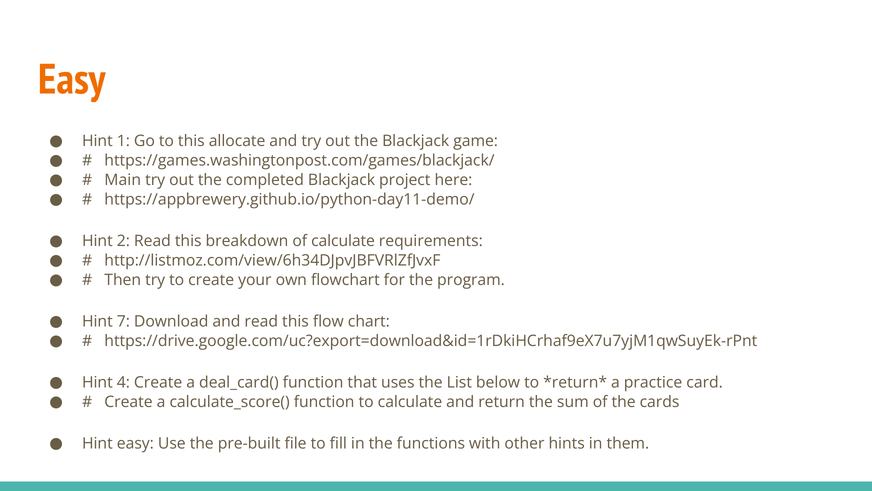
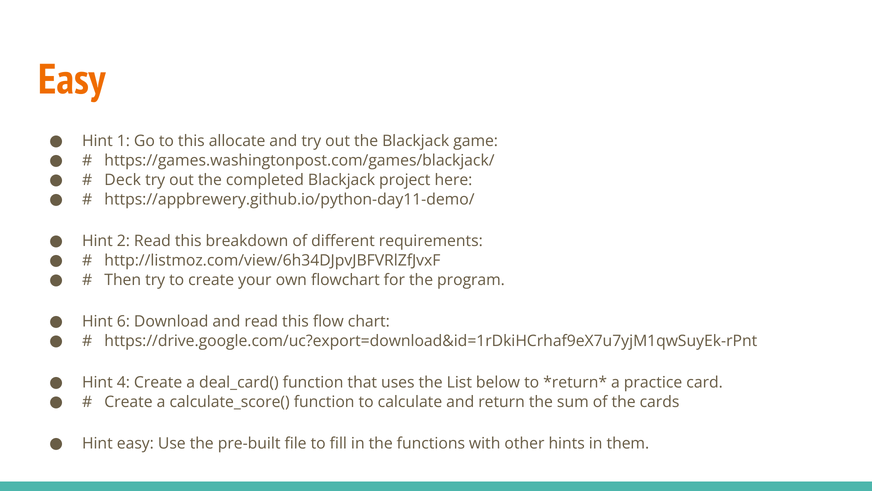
Main: Main -> Deck (123, 180)
of calculate: calculate -> different (343, 241)
7: 7 -> 6 (123, 321)
